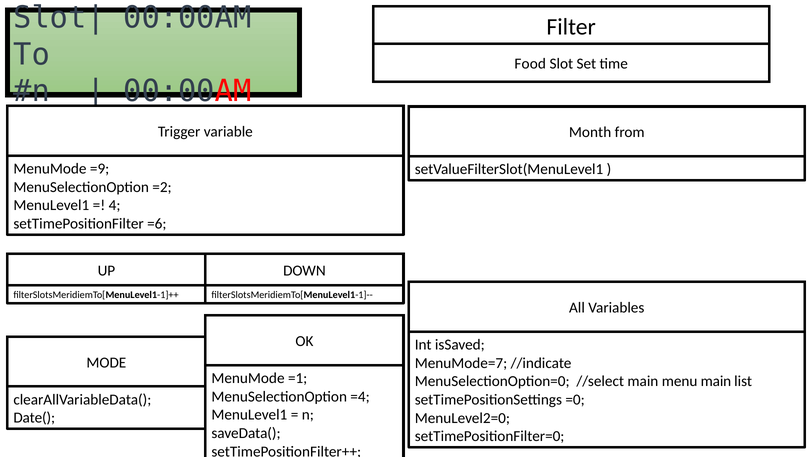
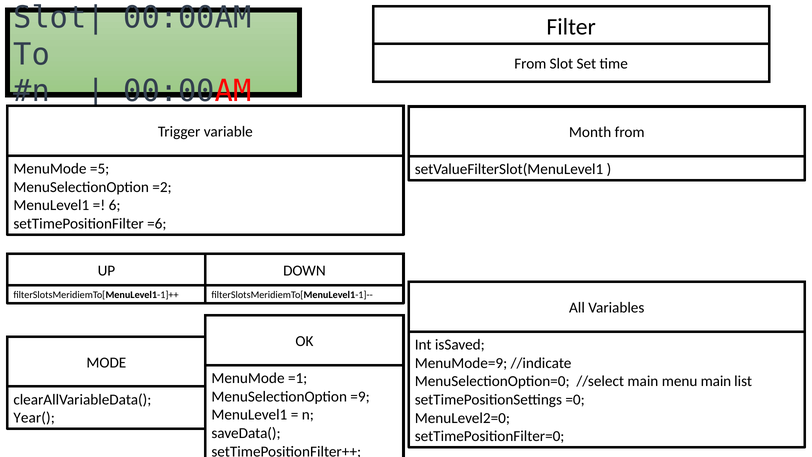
Food: Food -> From (530, 64)
=9: =9 -> =5 (100, 169)
4: 4 -> 6 (115, 205)
MenuMode=7: MenuMode=7 -> MenuMode=9 (461, 363)
=4: =4 -> =9 (360, 396)
Date(: Date( -> Year( (34, 418)
